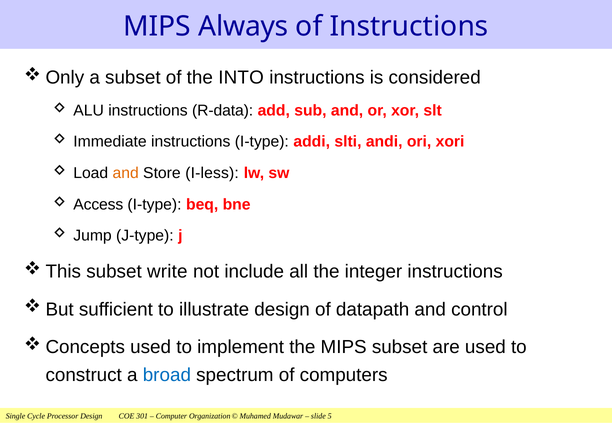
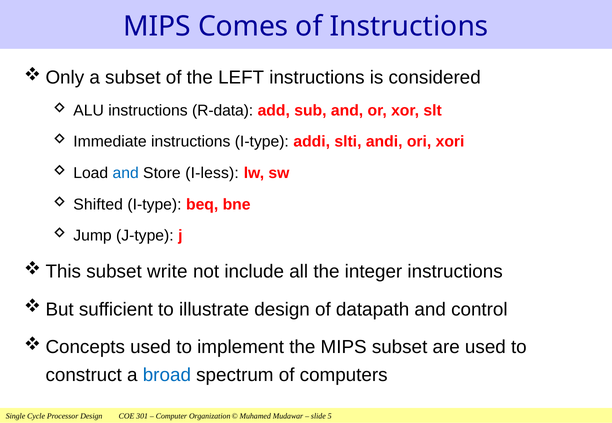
Always: Always -> Comes (243, 26)
INTO: INTO -> LEFT (241, 78)
and colour: orange -> blue (126, 173)
Access: Access -> Shifted (98, 205)
